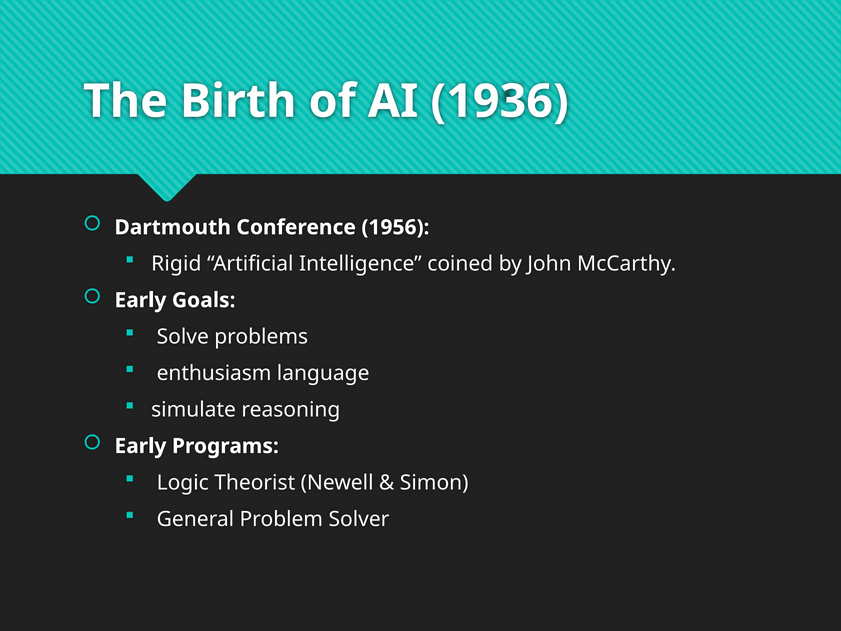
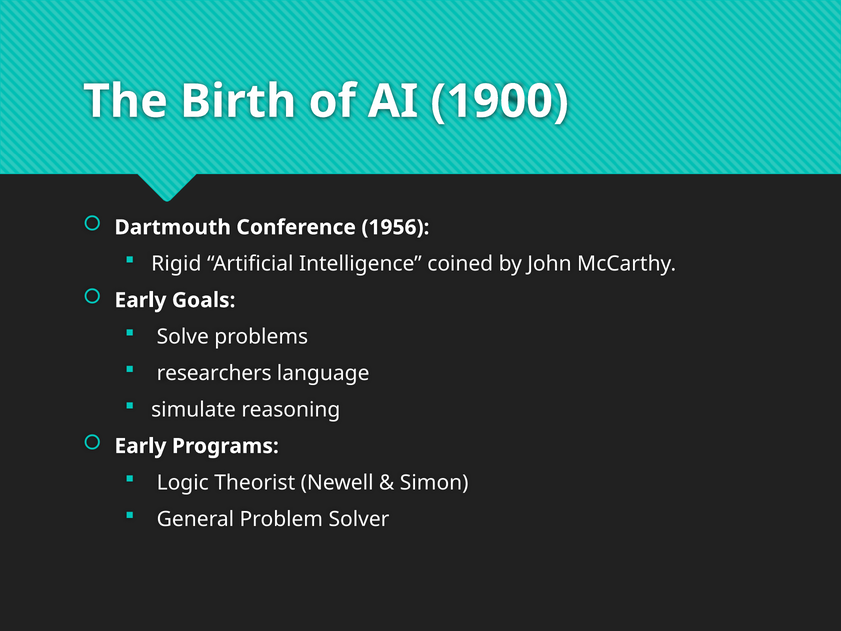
1936: 1936 -> 1900 (500, 101)
enthusiasm: enthusiasm -> researchers (214, 373)
